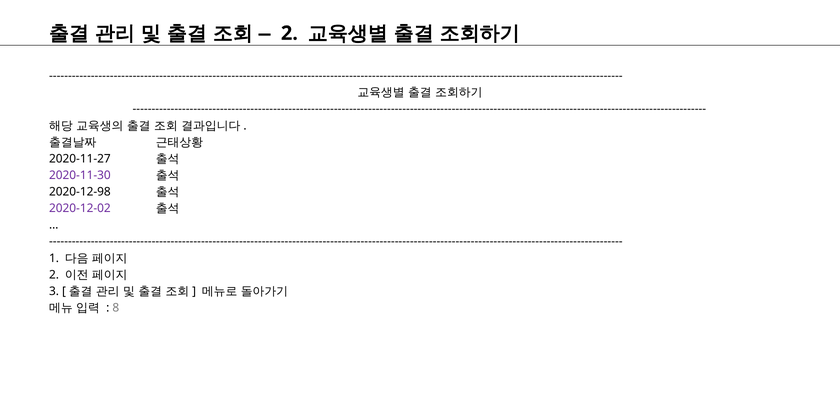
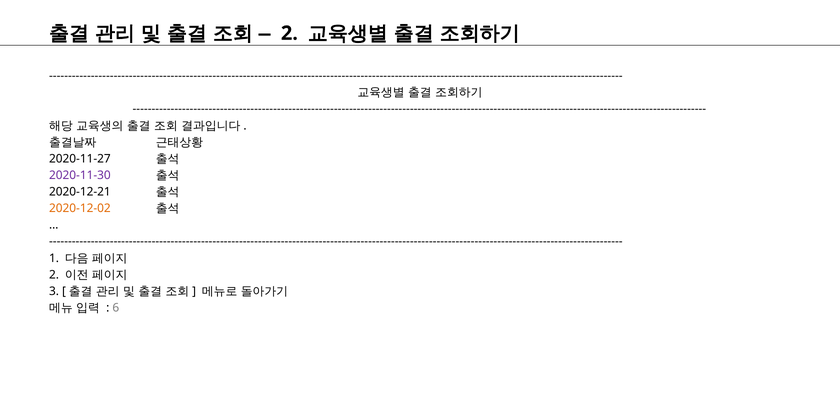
2020-12-98: 2020-12-98 -> 2020-12-21 (80, 192)
2020-12-02 colour: purple -> orange (80, 208)
8: 8 -> 6 (116, 308)
